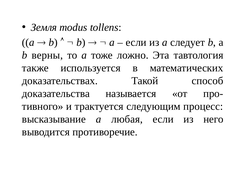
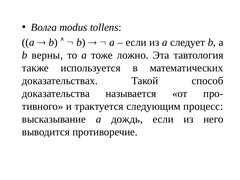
Земля: Земля -> Волга (44, 27)
любая: любая -> дождь (127, 119)
